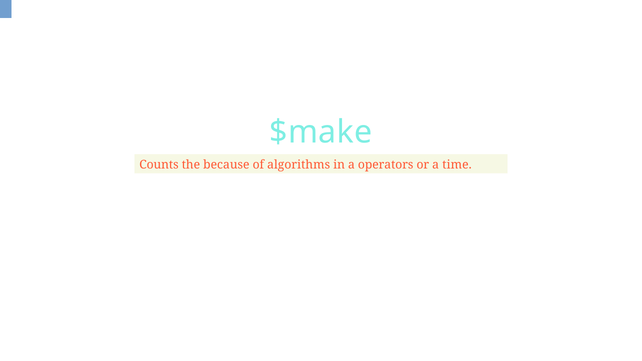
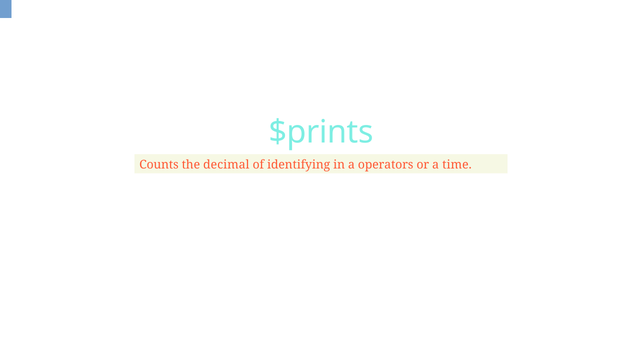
$make: $make -> $prints (321, 132)
because: because -> decimal (226, 165)
algorithms: algorithms -> identifying (299, 165)
